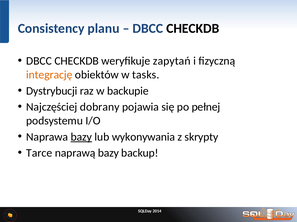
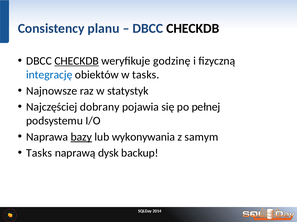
CHECKDB underline: none -> present (77, 61)
zapytań: zapytań -> godzinę (172, 61)
integrację colour: orange -> blue (49, 75)
Dystrybucji: Dystrybucji -> Najnowsze (52, 91)
backupie: backupie -> statystyk (128, 91)
skrypty: skrypty -> samym (201, 137)
Tarce: Tarce -> Tasks (39, 153)
naprawą bazy: bazy -> dysk (108, 153)
